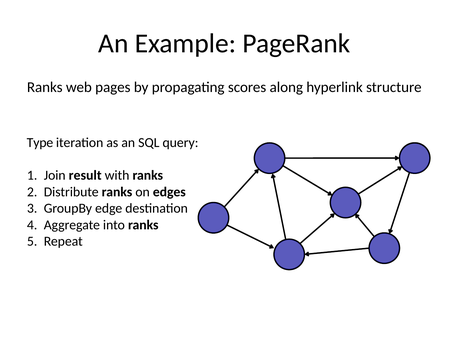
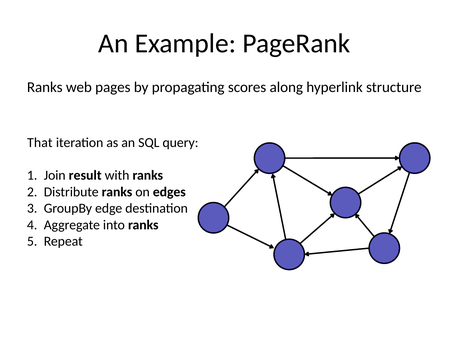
Type: Type -> That (40, 142)
